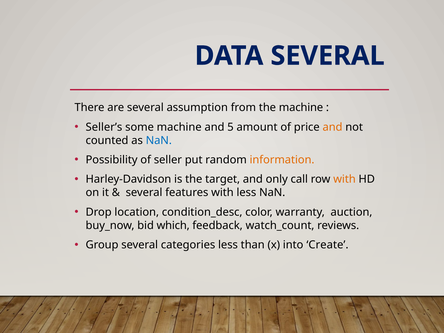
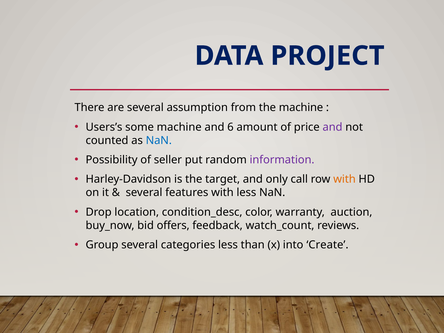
DATA SEVERAL: SEVERAL -> PROJECT (327, 56)
Seller’s: Seller’s -> Users’s (104, 127)
5: 5 -> 6 (230, 127)
and colour: orange -> purple (333, 127)
information colour: orange -> purple (282, 160)
which: which -> offers (173, 225)
